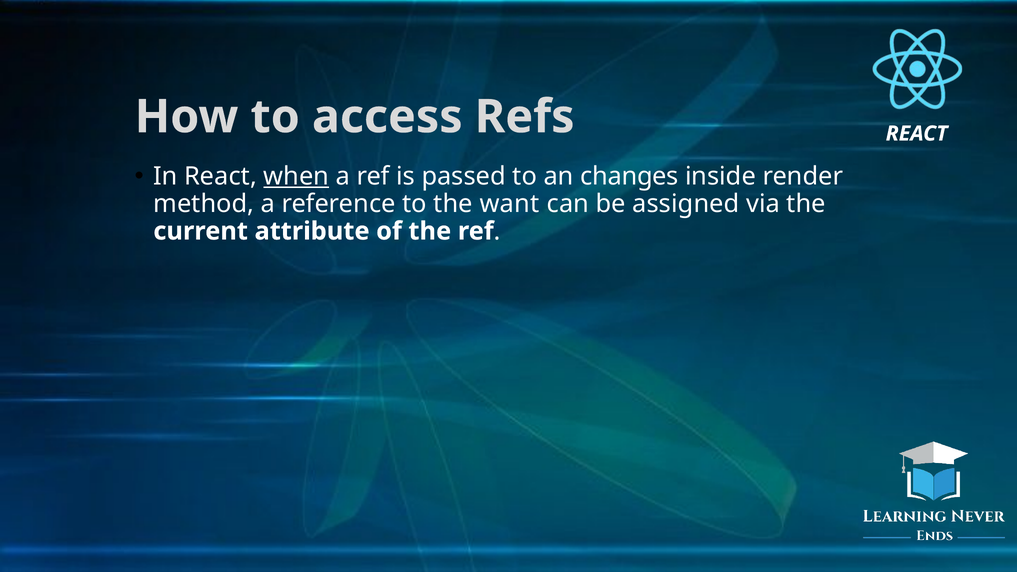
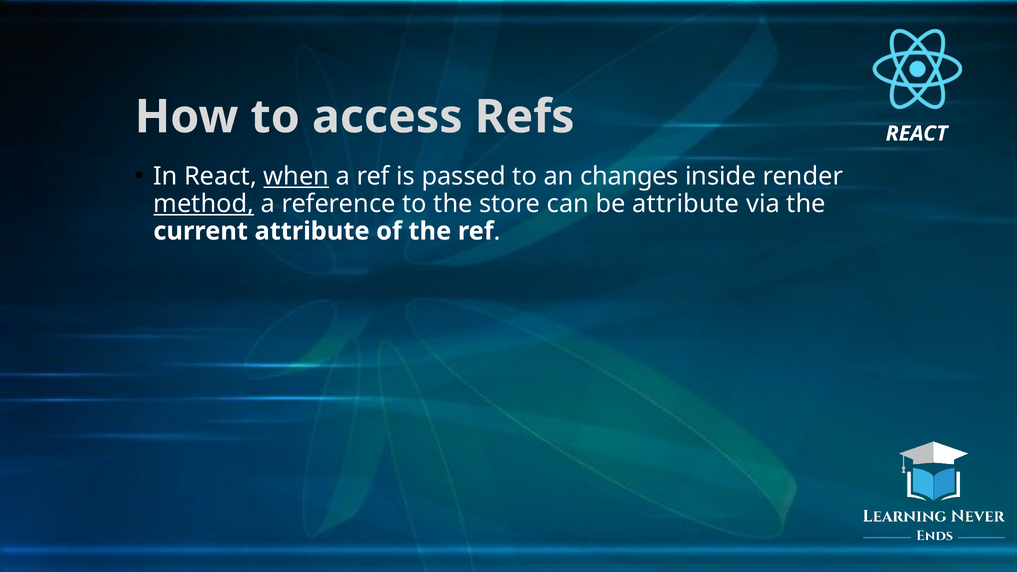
method underline: none -> present (204, 204)
want: want -> store (510, 204)
be assigned: assigned -> attribute (686, 204)
